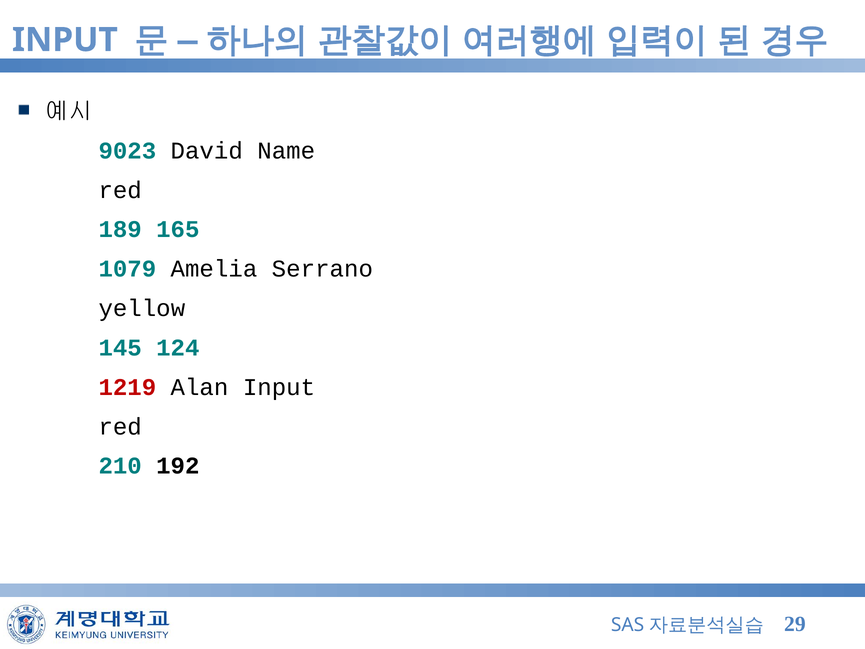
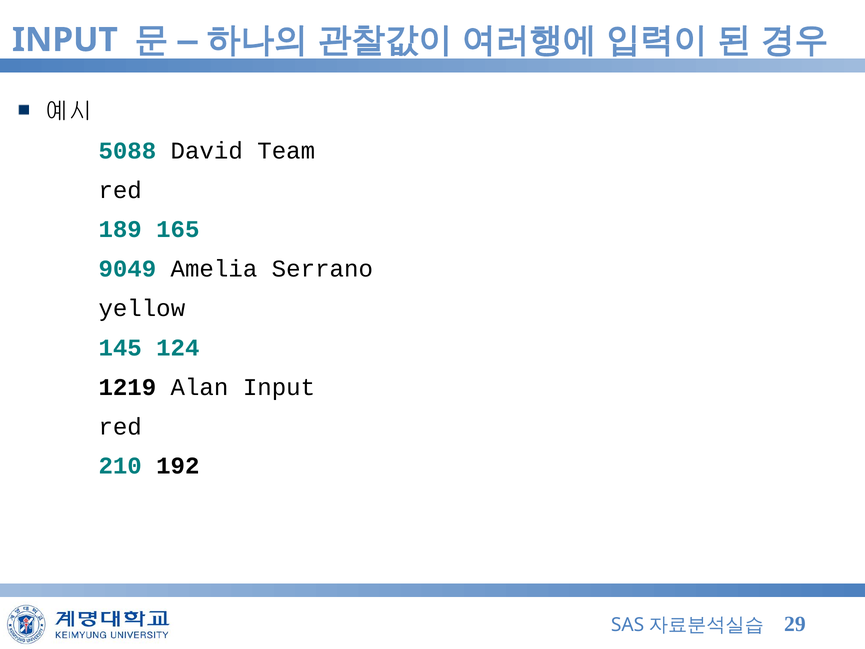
9023: 9023 -> 5088 (127, 151)
Name: Name -> Team (286, 151)
1079: 1079 -> 9049 (127, 269)
1219 colour: red -> black (127, 387)
